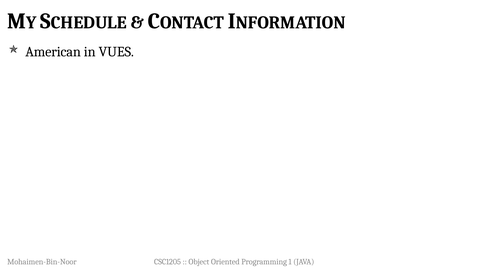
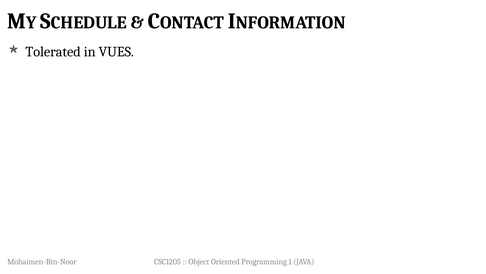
American: American -> Tolerated (53, 52)
